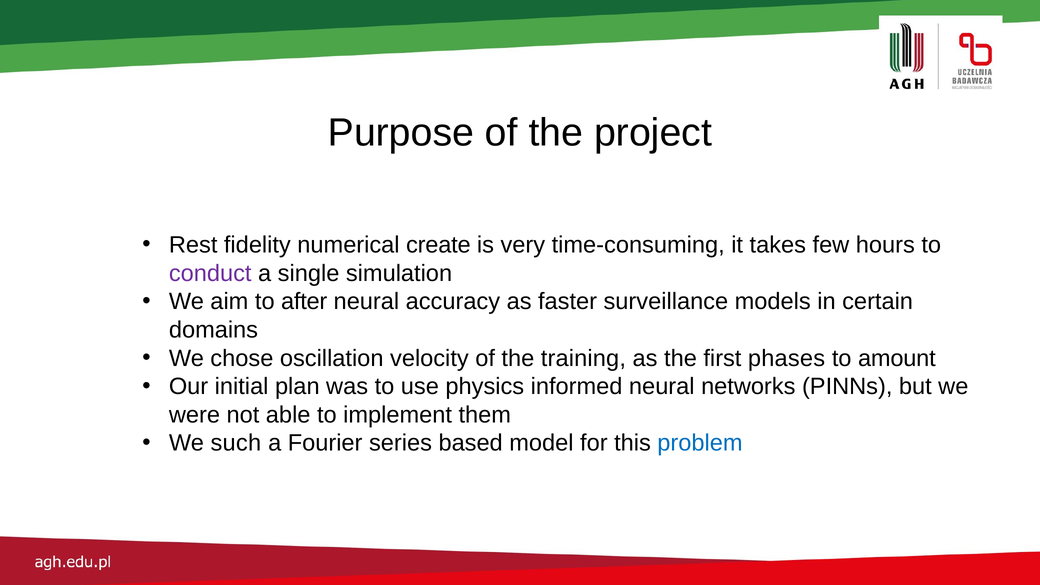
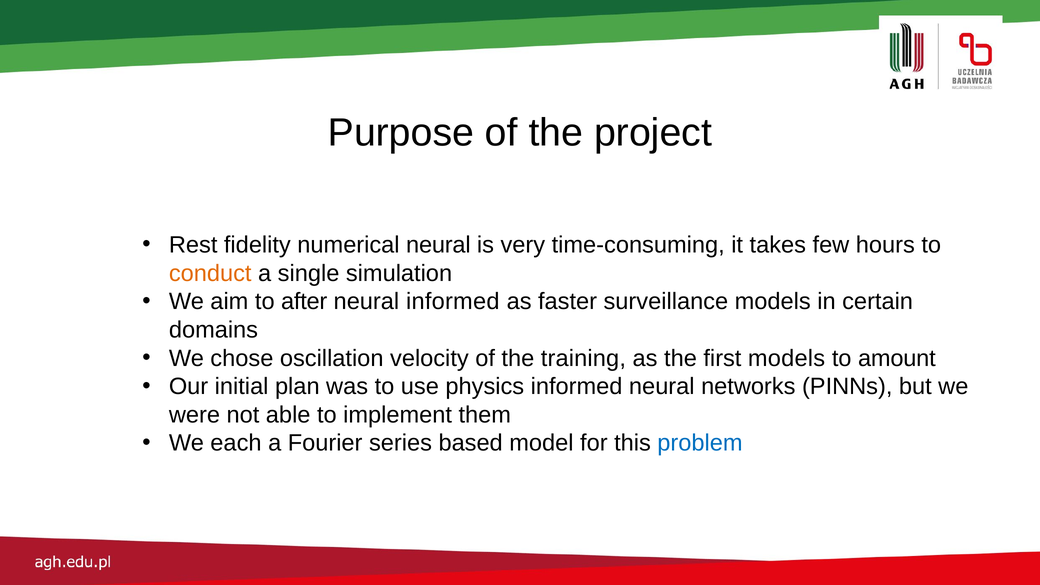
numerical create: create -> neural (438, 245)
conduct colour: purple -> orange (210, 273)
neural accuracy: accuracy -> informed (453, 302)
first phases: phases -> models (787, 358)
such: such -> each (236, 443)
